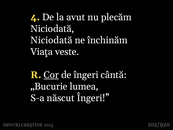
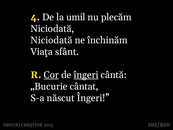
avut: avut -> umil (76, 17)
veste: veste -> sfânt (67, 52)
îngeri underline: none -> present (86, 75)
lumea: lumea -> cântat (84, 86)
